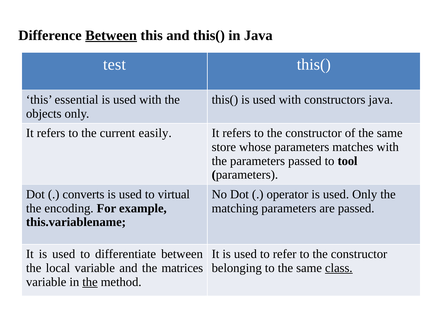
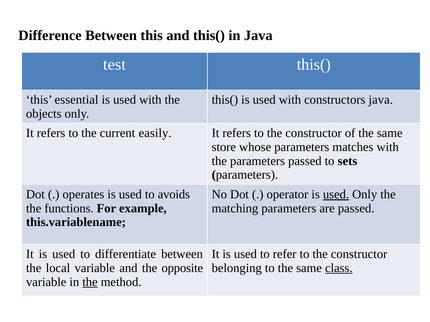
Between underline: present -> none (111, 35)
tool: tool -> sets (347, 161)
converts: converts -> operates (83, 195)
virtual: virtual -> avoids (174, 195)
used underline: none -> present (336, 195)
encoding: encoding -> functions (69, 209)
matrices: matrices -> opposite (182, 268)
